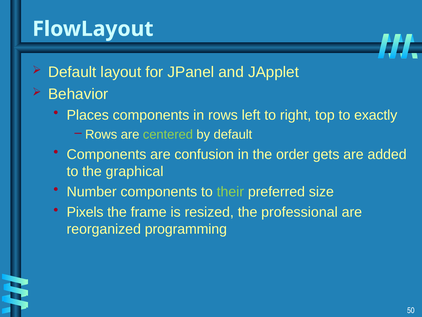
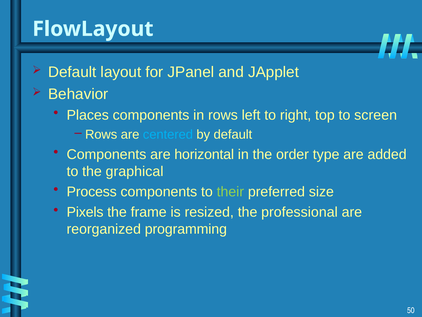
exactly: exactly -> screen (376, 115)
centered colour: light green -> light blue (168, 135)
confusion: confusion -> horizontal (204, 154)
gets: gets -> type (326, 154)
Number: Number -> Process (92, 192)
